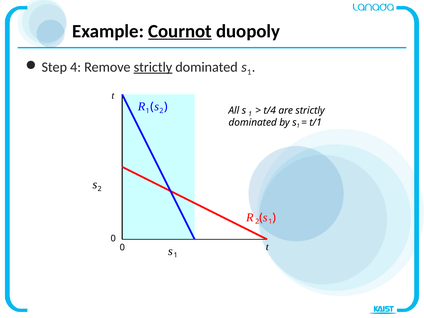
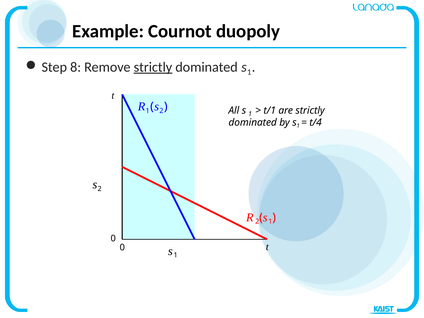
Cournot underline: present -> none (180, 31)
4: 4 -> 8 (76, 67)
t/4: t/4 -> t/1 (270, 110)
t/1: t/1 -> t/4 (316, 123)
